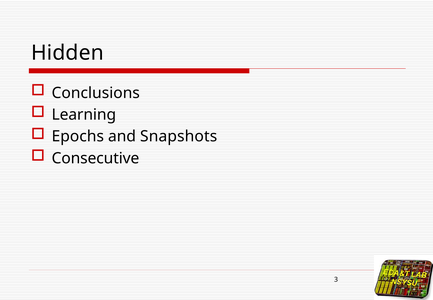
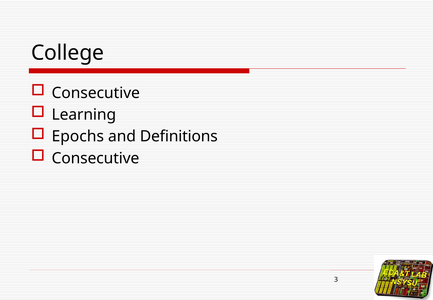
Hidden: Hidden -> College (68, 53)
Conclusions: Conclusions -> Consecutive (96, 93)
Snapshots: Snapshots -> Definitions (179, 136)
